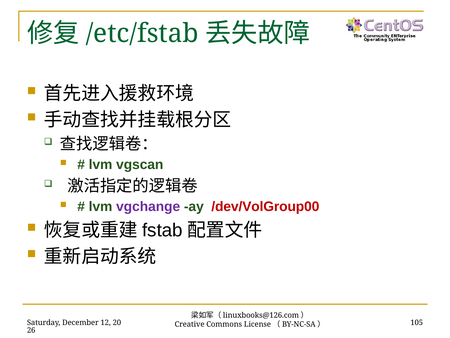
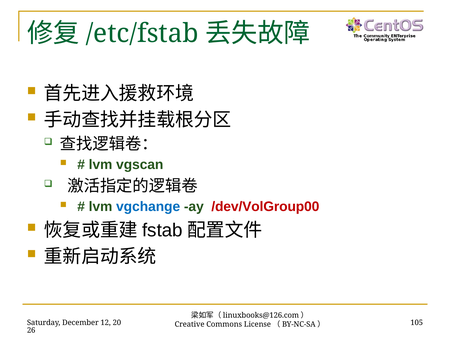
vgchange colour: purple -> blue (148, 206)
